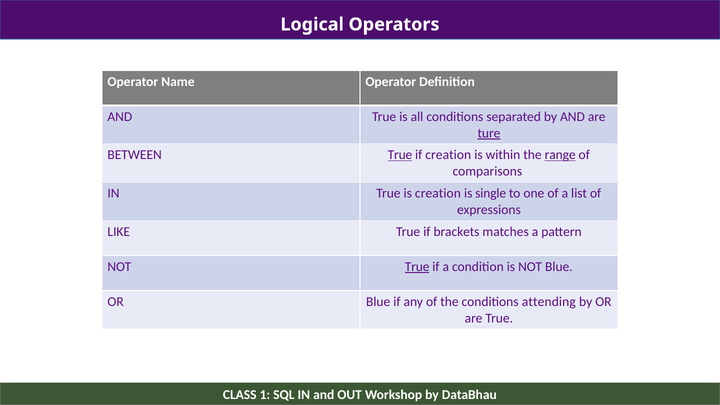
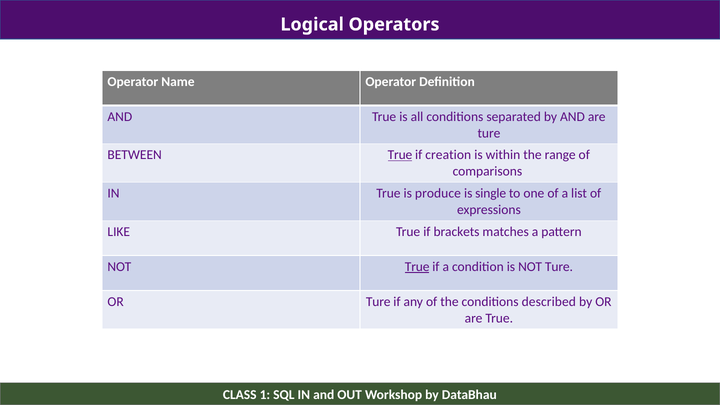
ture underline: present -> none (489, 133)
range underline: present -> none (560, 155)
is creation: creation -> produce (438, 193)
NOT Blue: Blue -> Ture (559, 267)
OR Blue: Blue -> Ture (378, 302)
attending: attending -> described (549, 302)
